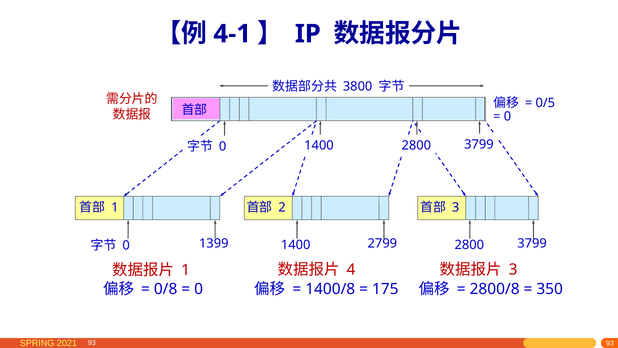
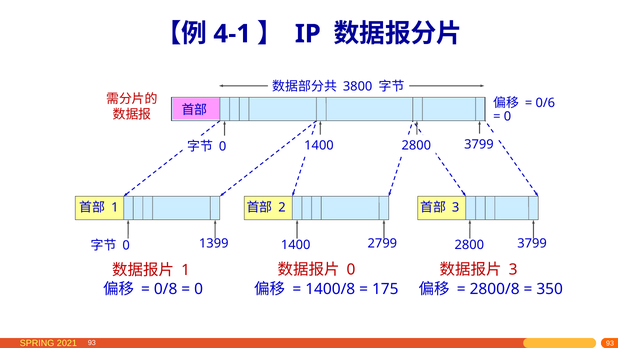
0/5: 0/5 -> 0/6 (545, 103)
4: 4 -> 0 (351, 269)
